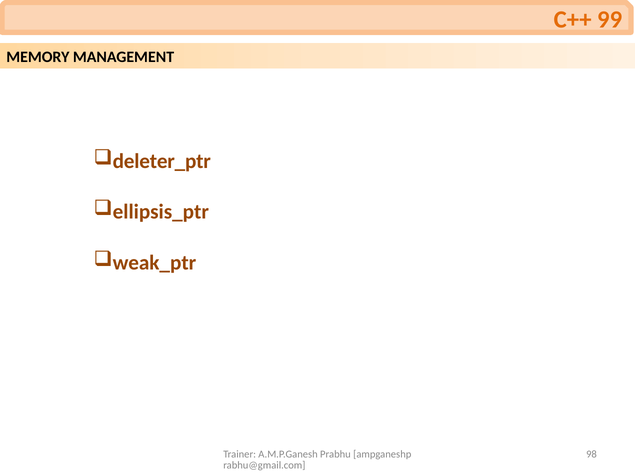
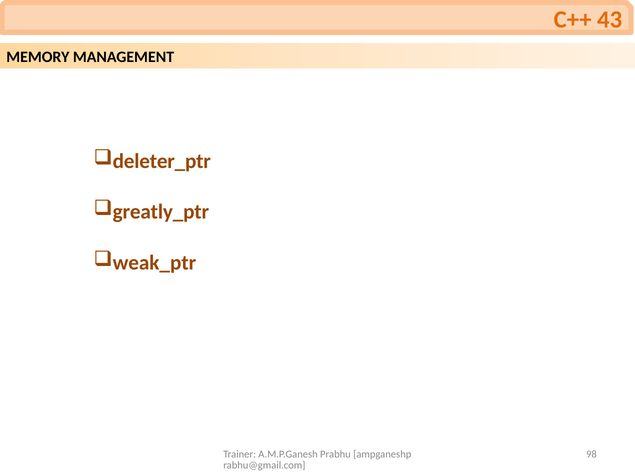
99: 99 -> 43 (610, 20)
ellipsis_ptr: ellipsis_ptr -> greatly_ptr (161, 212)
